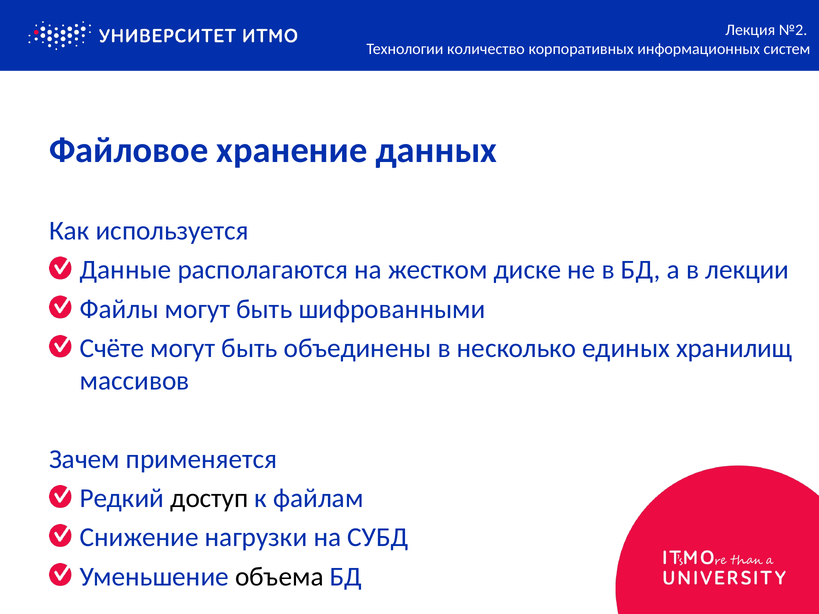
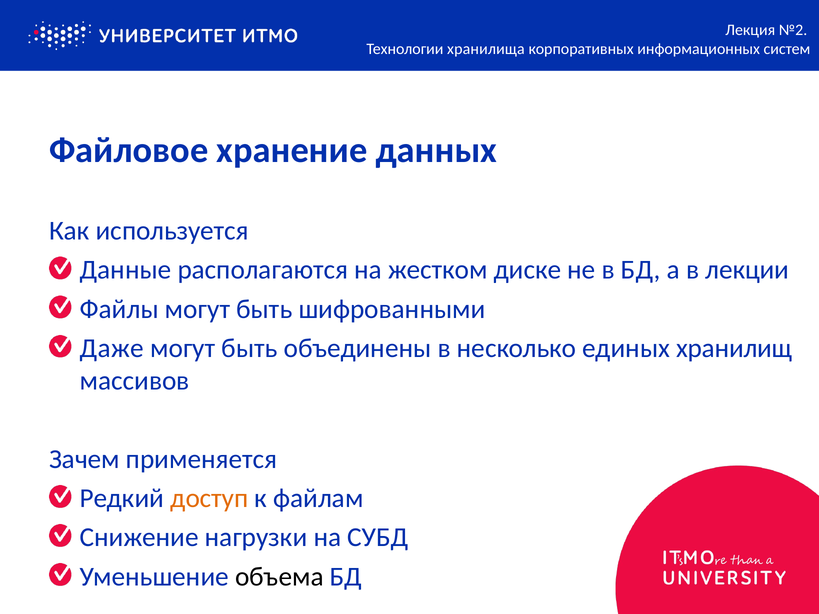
количество: количество -> хранилища (486, 49)
Счёте: Счёте -> Даже (112, 348)
доступ colour: black -> orange (209, 499)
